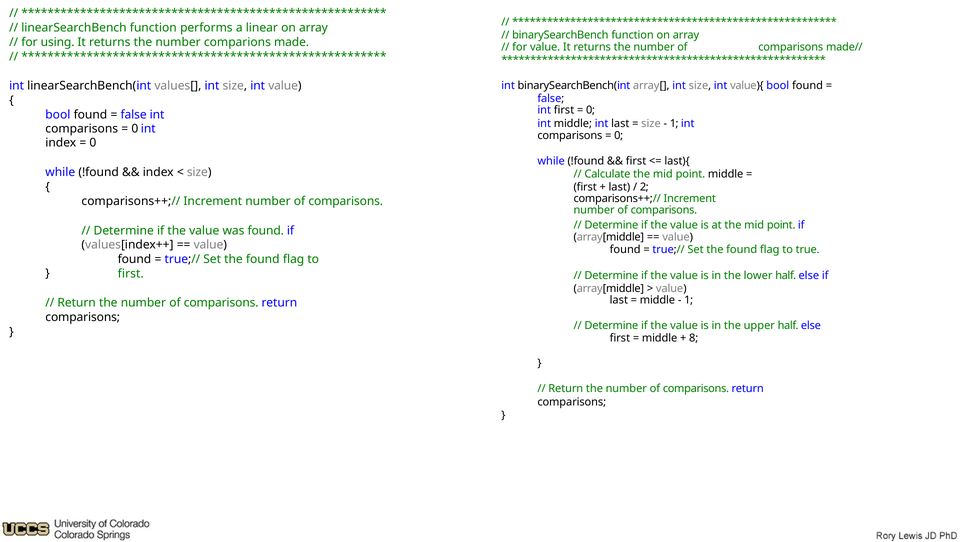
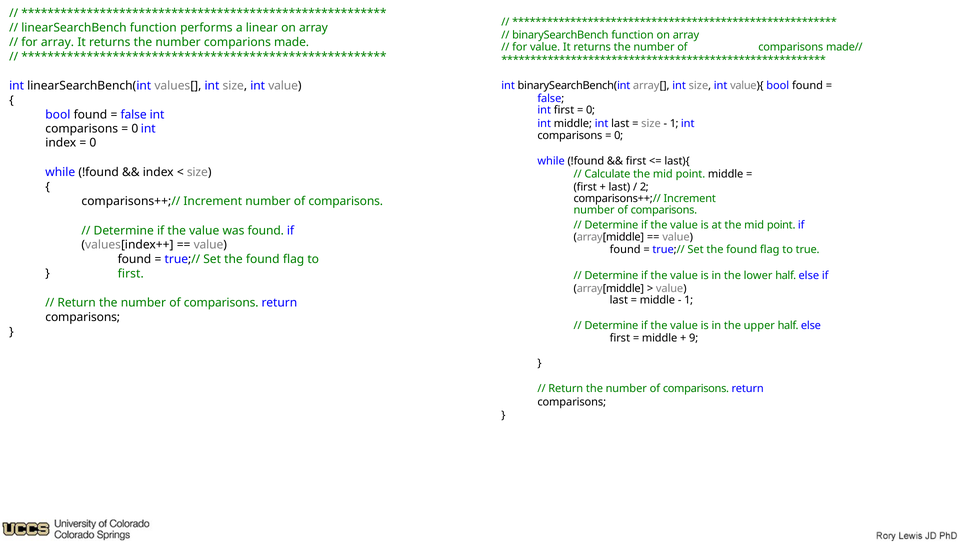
for using: using -> array (57, 42)
8: 8 -> 9 (694, 338)
